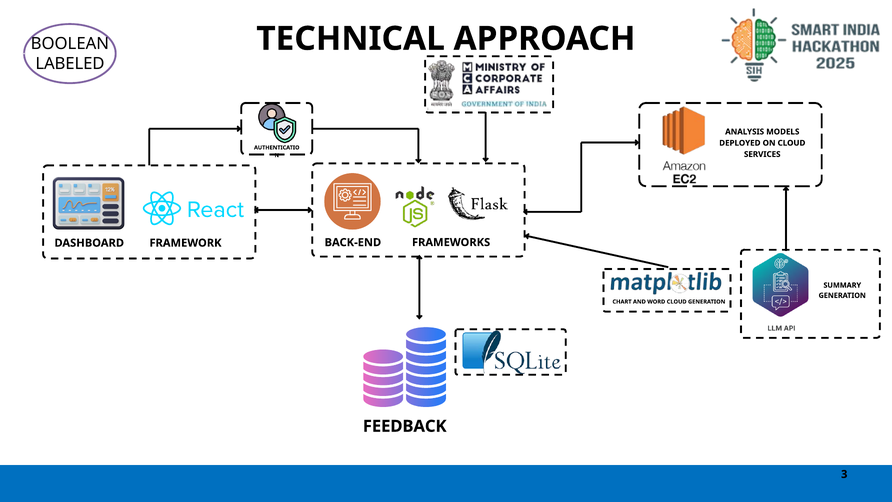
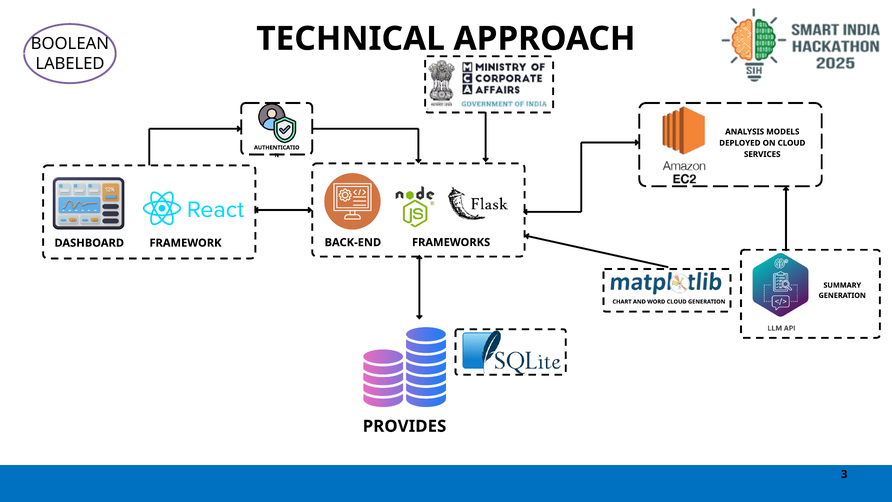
FEEDBACK: FEEDBACK -> PROVIDES (405, 426)
